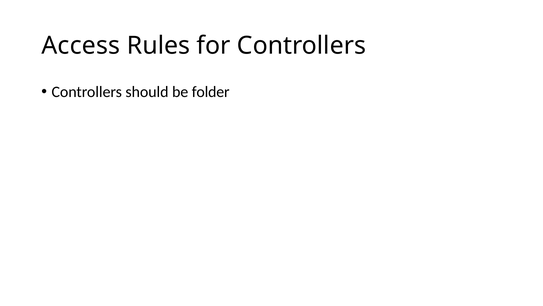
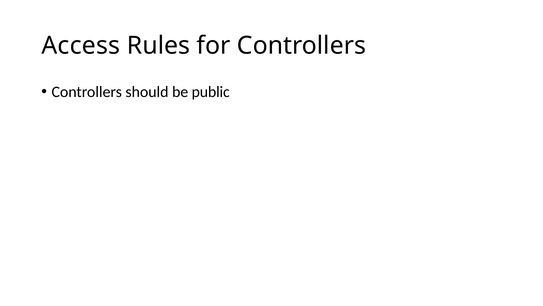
folder: folder -> public (211, 92)
